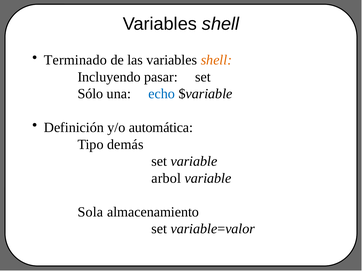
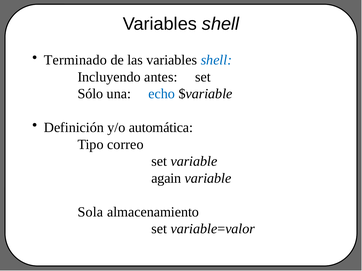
shell colour: orange -> blue (216, 60)
pasar: pasar -> antes (161, 77)
demás: demás -> correo (125, 145)
arbol: arbol -> again (166, 179)
